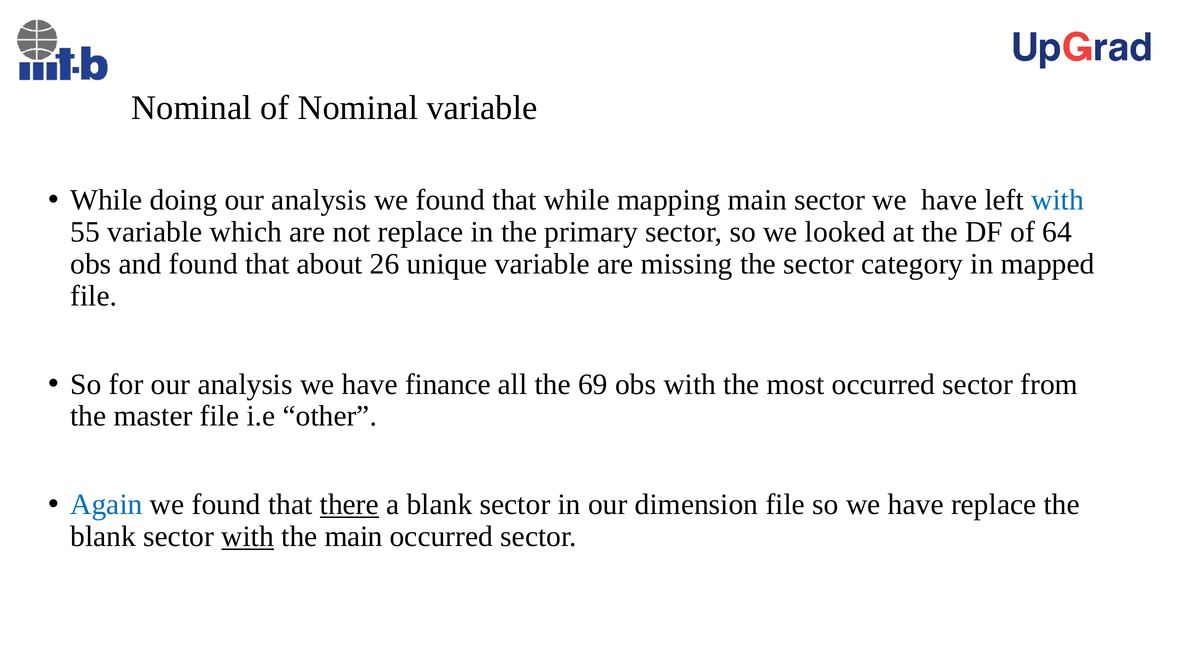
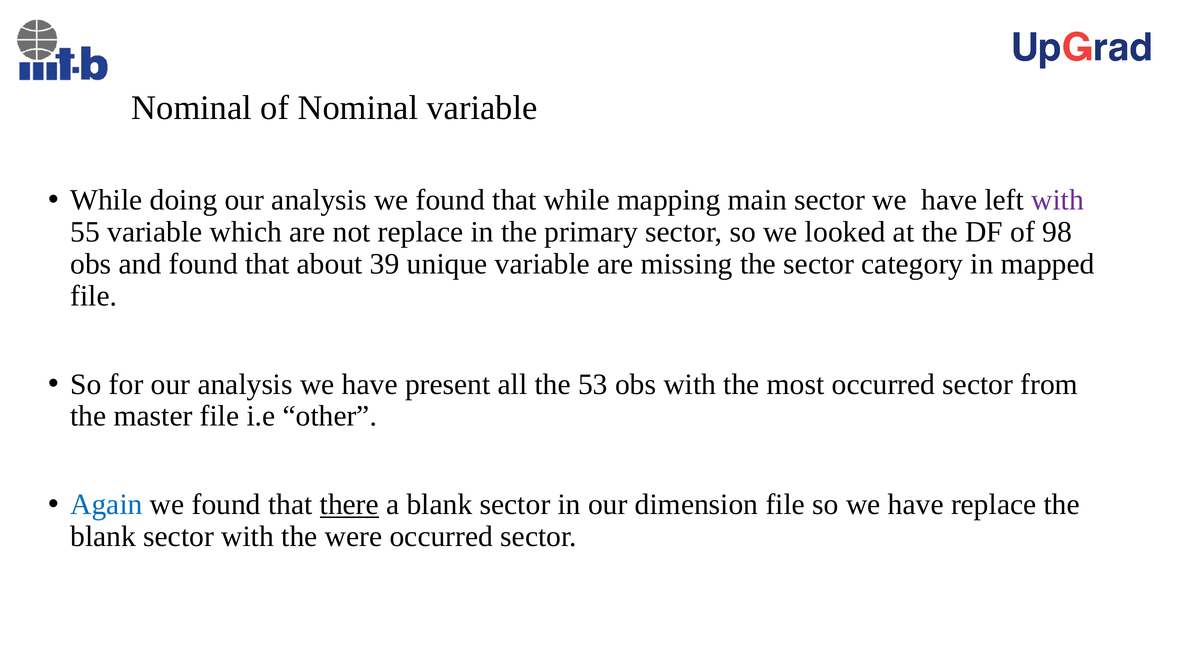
with colour: blue -> purple (1058, 200)
64: 64 -> 98 (1057, 232)
26: 26 -> 39 (385, 264)
finance: finance -> present (448, 385)
69: 69 -> 53 (593, 385)
with underline: present -> none (248, 537)
the main: main -> were (354, 537)
